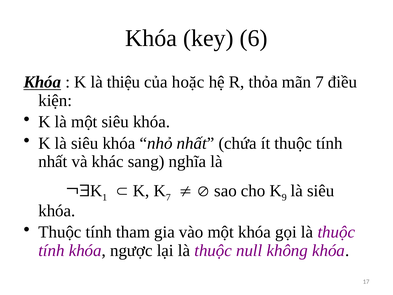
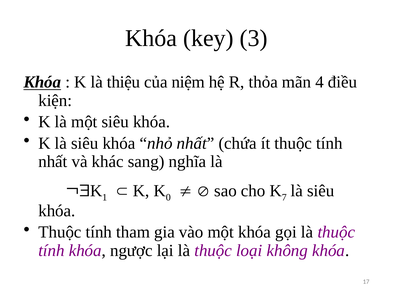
6: 6 -> 3 (254, 38)
hoặc: hoặc -> niệm (188, 82)
mãn 7: 7 -> 4 (320, 82)
K 7: 7 -> 0 (168, 197)
9: 9 -> 7 (284, 197)
null: null -> loại (249, 250)
